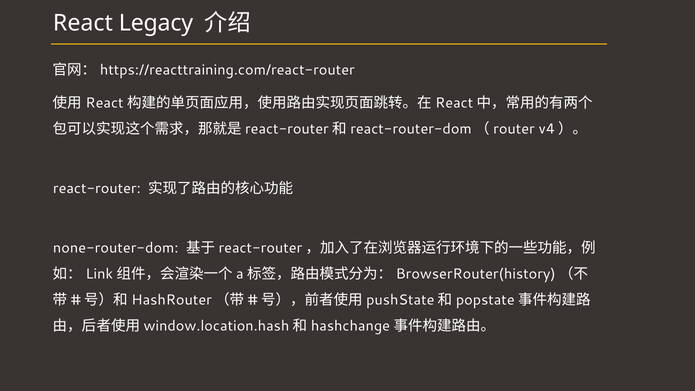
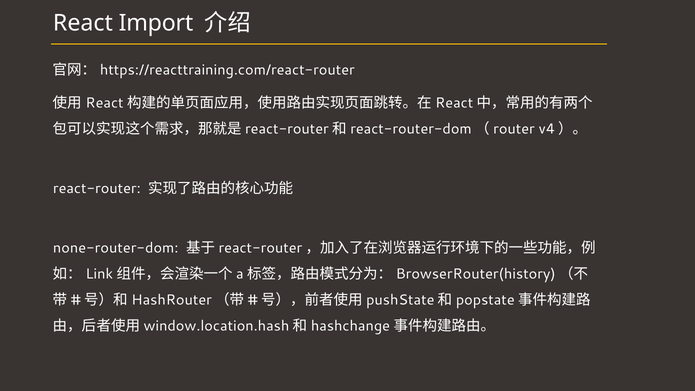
Legacy: Legacy -> Import (156, 23)
